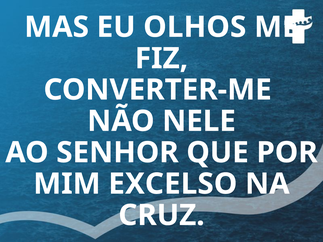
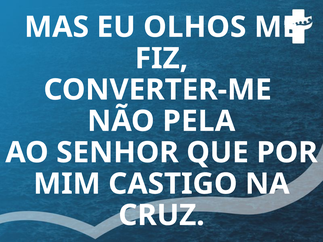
NELE: NELE -> PELA (199, 121)
EXCELSO: EXCELSO -> CASTIGO (173, 184)
